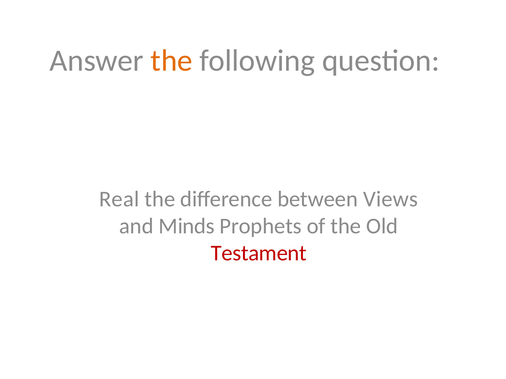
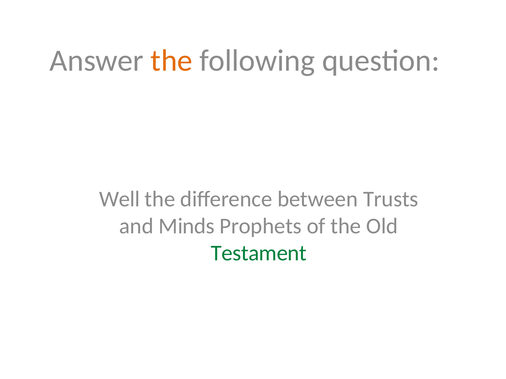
Real: Real -> Well (119, 199)
Views: Views -> Trusts (391, 199)
Testament colour: red -> green (259, 253)
